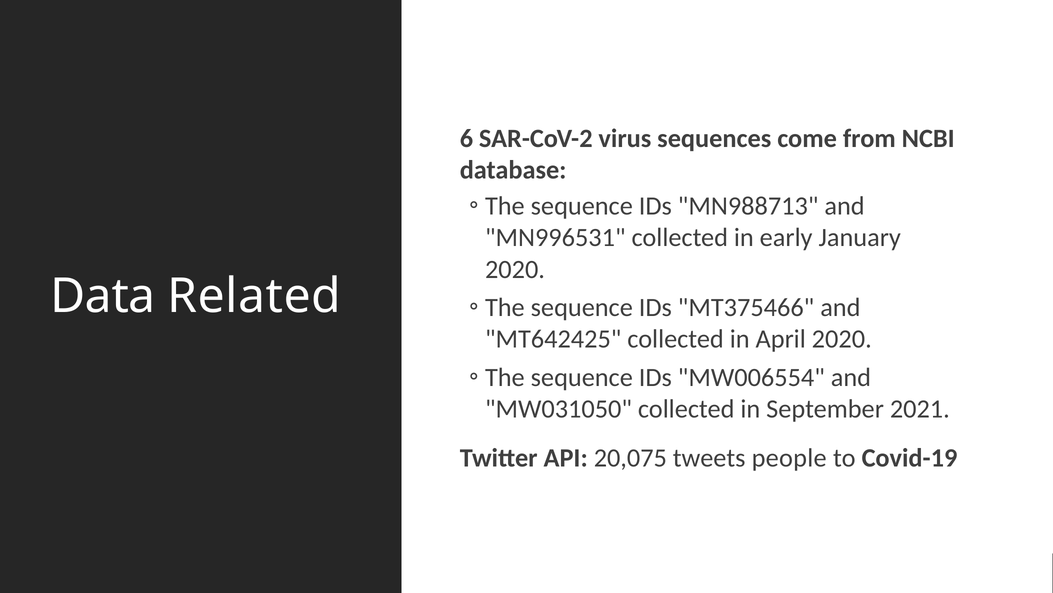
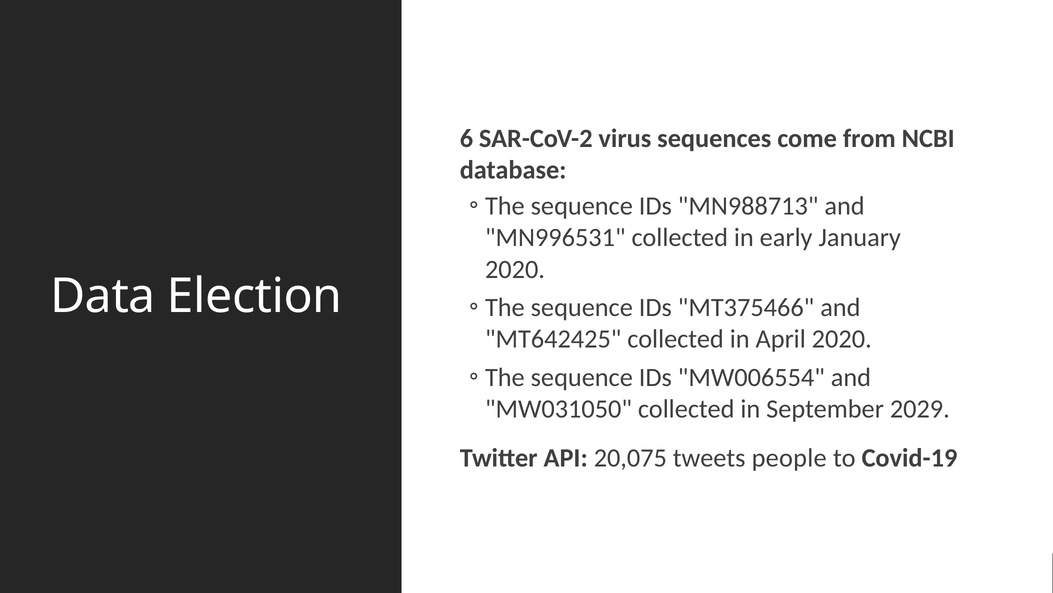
Related: Related -> Election (255, 296)
2021: 2021 -> 2029 (920, 409)
